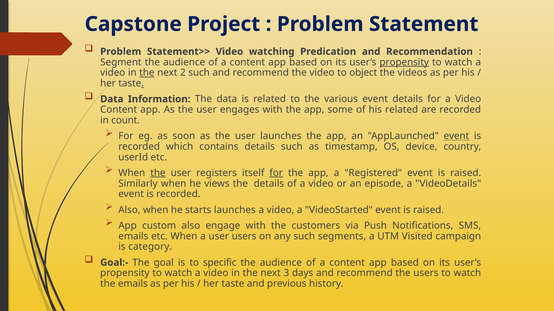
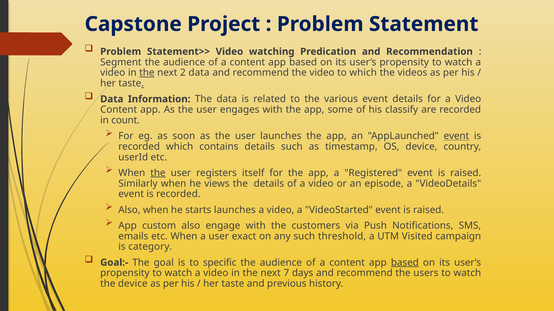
propensity underline: present -> none (404, 62)
2 such: such -> data (199, 73)
to object: object -> which (363, 73)
his related: related -> classify (402, 110)
for underline: present -> none (276, 173)
user users: users -> exact (244, 237)
segments: segments -> threshold (342, 237)
based underline: none -> present (405, 263)
3: 3 -> 7 (286, 274)
the emails: emails -> device (133, 284)
